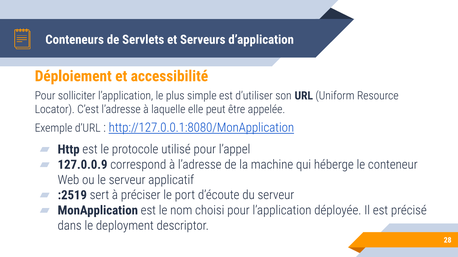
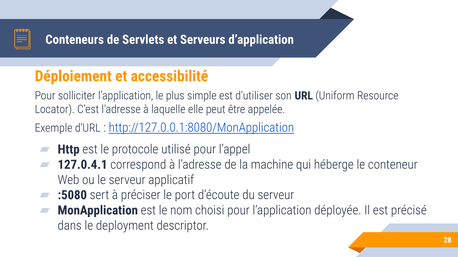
127.0.0.9: 127.0.0.9 -> 127.0.4.1 (83, 165)
:2519: :2519 -> :5080 (72, 196)
